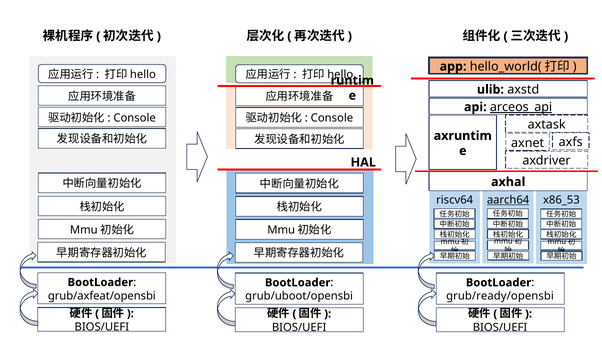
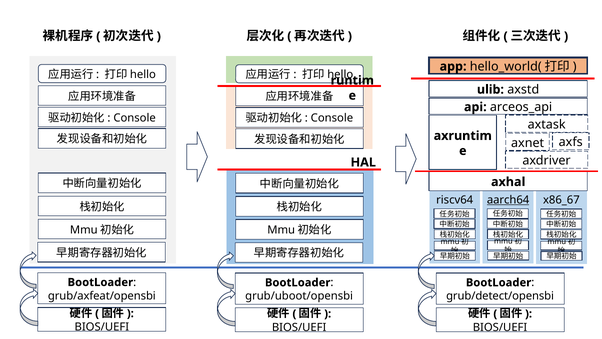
arceos_api underline: present -> none (521, 107)
x86_53: x86_53 -> x86_67 (561, 200)
grub/ready/opensbi: grub/ready/opensbi -> grub/detect/opensbi (500, 296)
